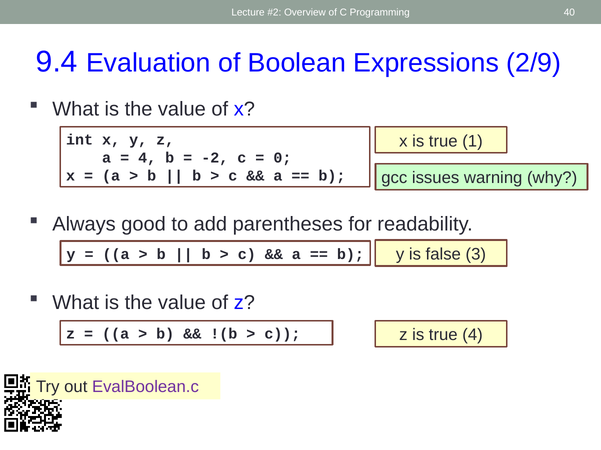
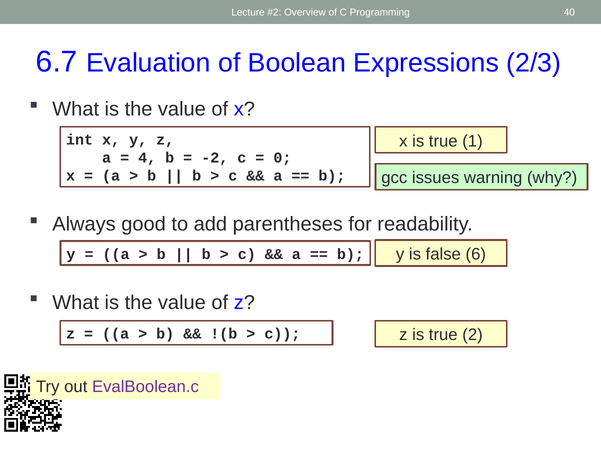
9.4: 9.4 -> 6.7 (57, 62)
2/9: 2/9 -> 2/3 (534, 63)
3: 3 -> 6 (476, 255)
true 4: 4 -> 2 (473, 335)
